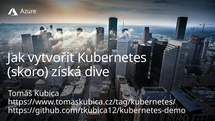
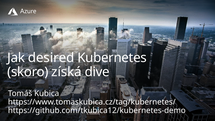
vytvořit: vytvořit -> desired (51, 58)
